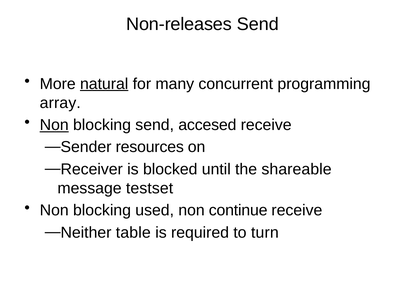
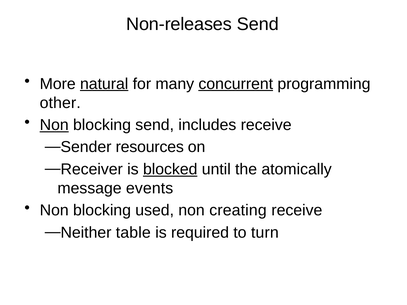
concurrent underline: none -> present (236, 84)
array: array -> other (60, 103)
accesed: accesed -> includes (207, 125)
blocked underline: none -> present (170, 169)
shareable: shareable -> atomically (297, 169)
testset: testset -> events (150, 188)
continue: continue -> creating (238, 211)
